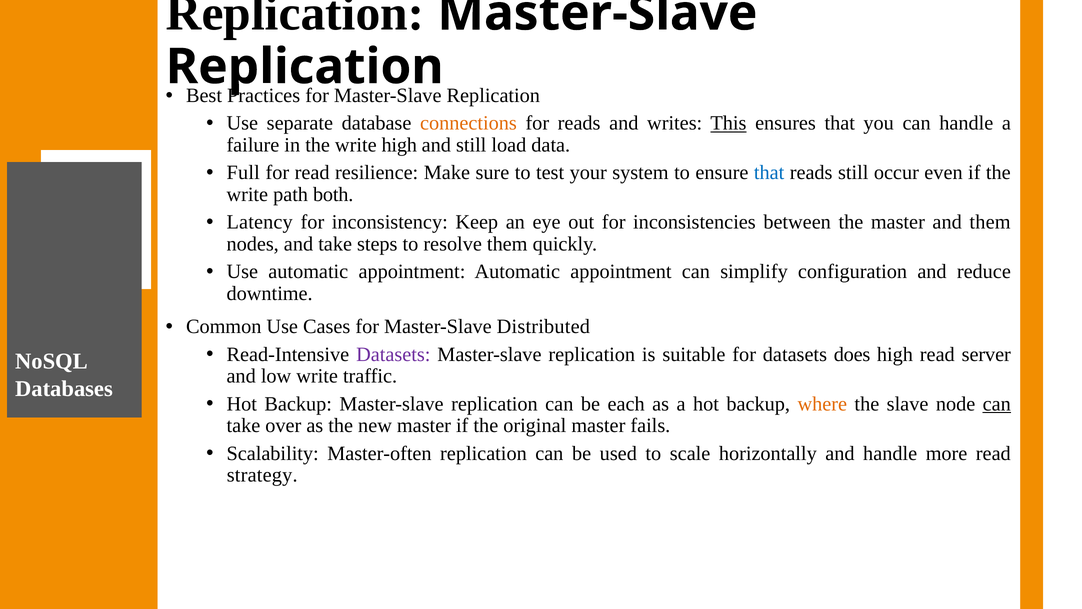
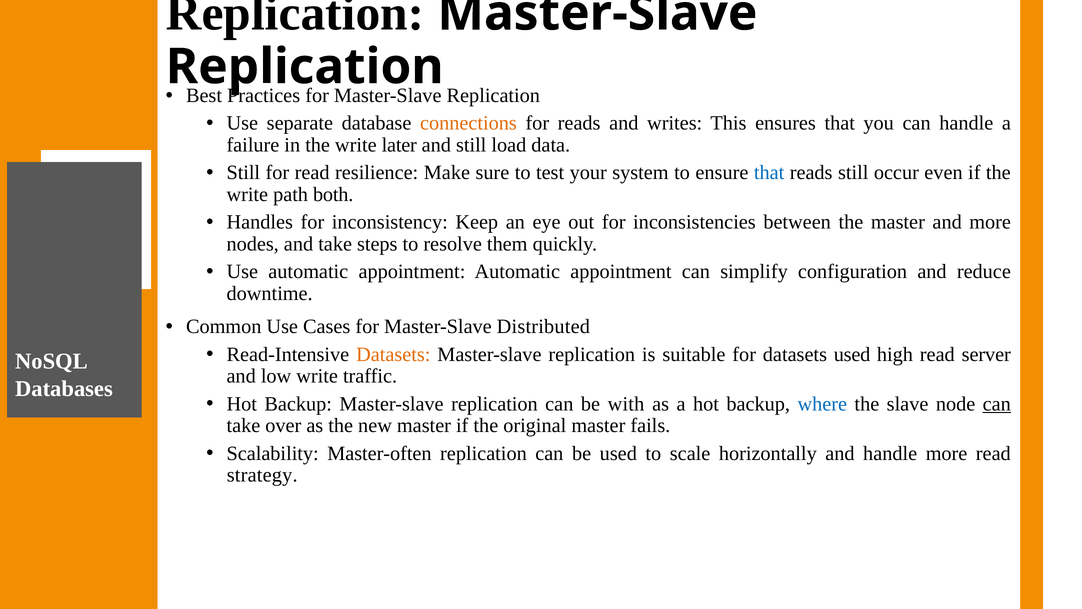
This underline: present -> none (728, 123)
write high: high -> later (399, 145)
Full: Full -> Still (243, 173)
Latency: Latency -> Handles (260, 222)
and them: them -> more (990, 222)
Datasets colour: purple -> orange (393, 354)
datasets does: does -> used (852, 354)
each: each -> with (626, 404)
where colour: orange -> blue (822, 404)
